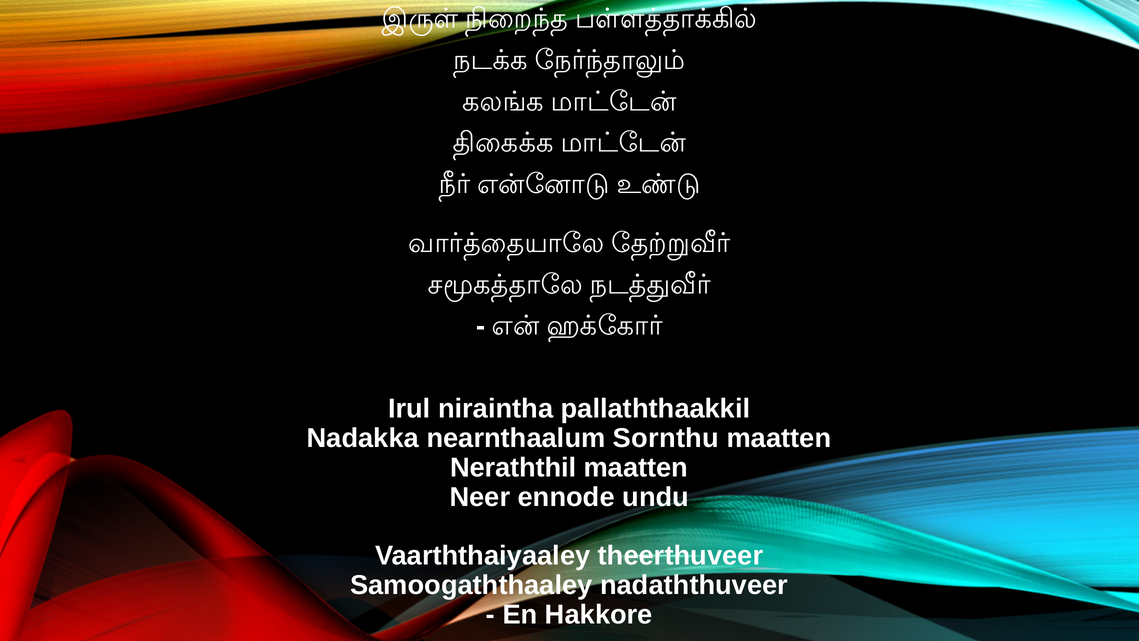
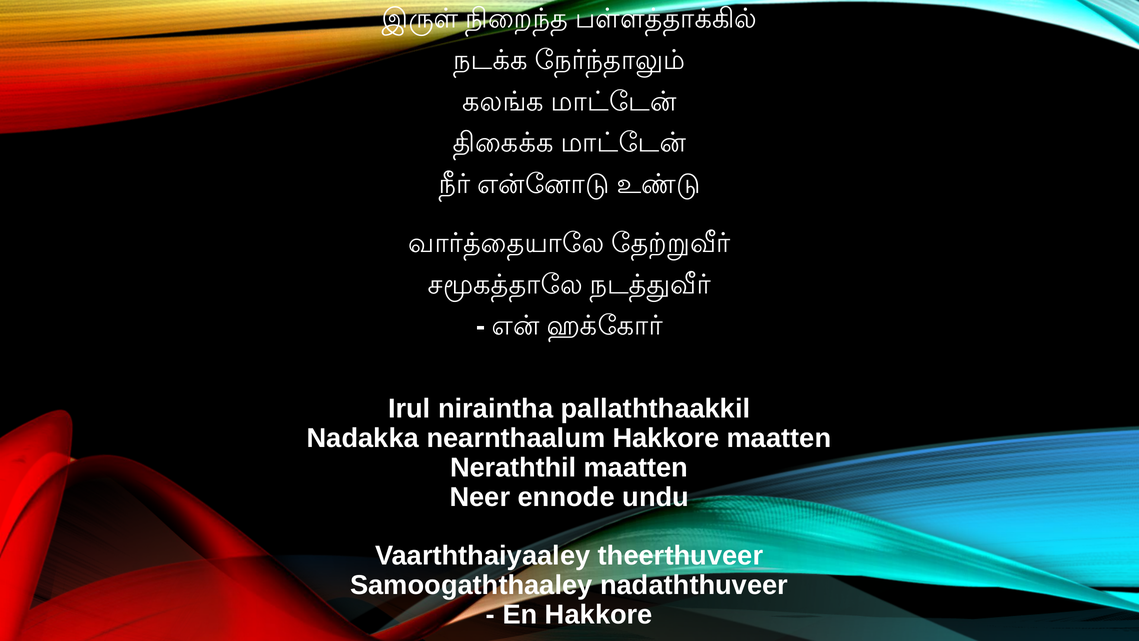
nearnthaalum Sornthu: Sornthu -> Hakkore (666, 438)
